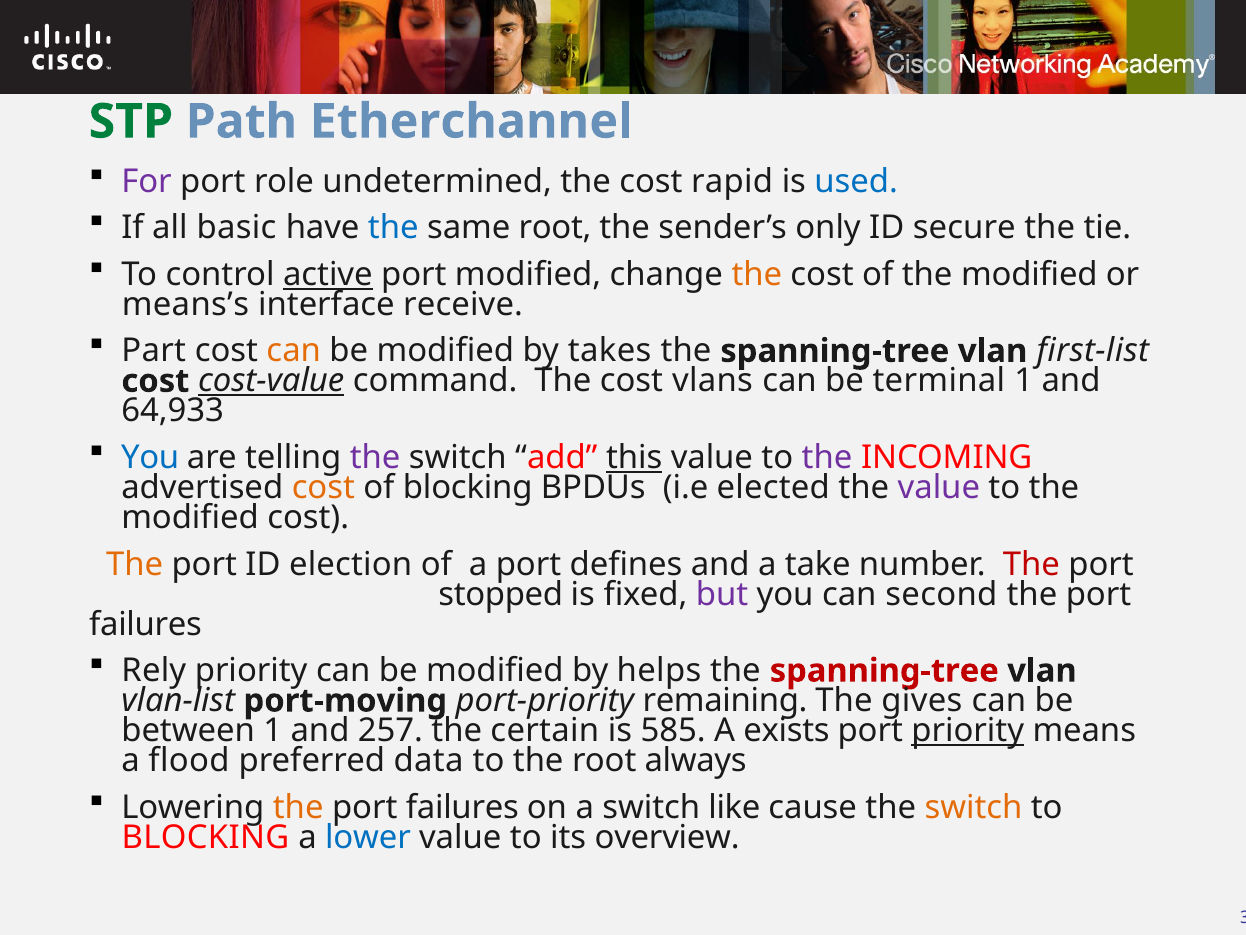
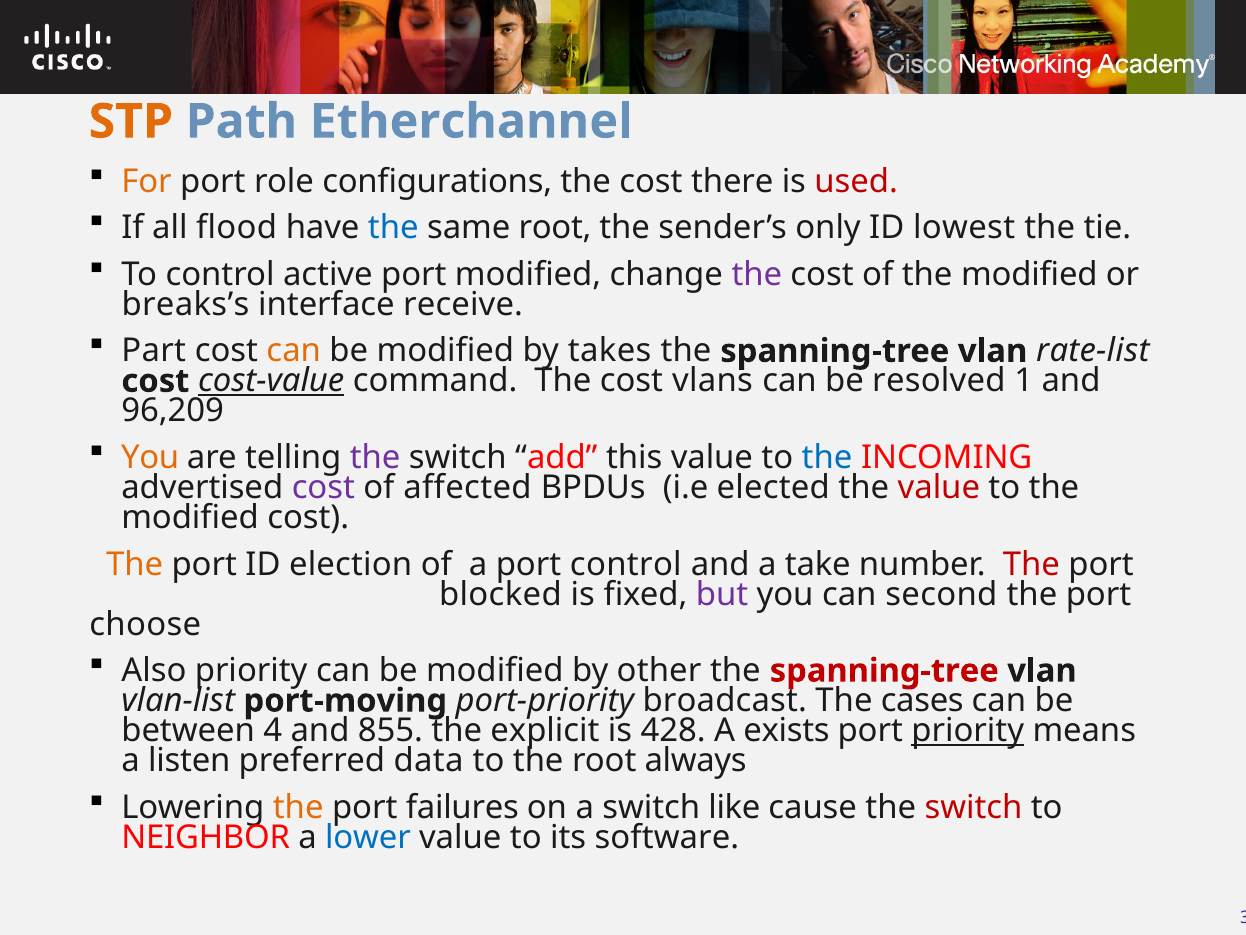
STP colour: green -> orange (131, 122)
For colour: purple -> orange (147, 181)
undetermined: undetermined -> configurations (437, 181)
rapid: rapid -> there (732, 181)
used colour: blue -> red (856, 181)
basic: basic -> flood (237, 228)
secure: secure -> lowest (964, 228)
active underline: present -> none (328, 274)
the colour: orange -> purple (757, 274)
means’s: means’s -> breaks’s (185, 304)
first-list: first-list -> rate-list (1093, 351)
terminal: terminal -> resolved (939, 381)
64,933: 64,933 -> 96,209 (173, 411)
You colour: blue -> orange (150, 457)
this underline: present -> none (634, 457)
the colour: purple -> blue (827, 457)
cost colour: orange -> purple (323, 487)
of blocking: blocking -> affected (467, 487)
value colour: purple -> red (939, 487)
port defines: defines -> control (626, 564)
stopped: stopped -> blocked (500, 594)
failures: failures -> choose (145, 624)
Rely: Rely -> Also (154, 670)
helps: helps -> other (659, 670)
remaining: remaining -> broadcast (725, 700)
gives: gives -> cases (922, 700)
between 1: 1 -> 4 (273, 730)
257: 257 -> 855 (390, 730)
certain: certain -> explicit (545, 730)
585: 585 -> 428 (673, 730)
flood: flood -> listen (189, 760)
switch colour: orange -> red (974, 807)
BLOCKING: BLOCKING -> NEIGHBOR (206, 837)
overview: overview -> software (667, 837)
